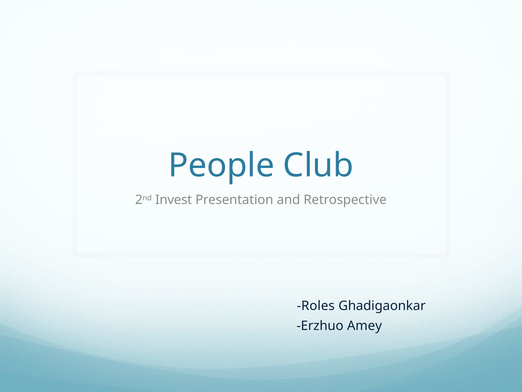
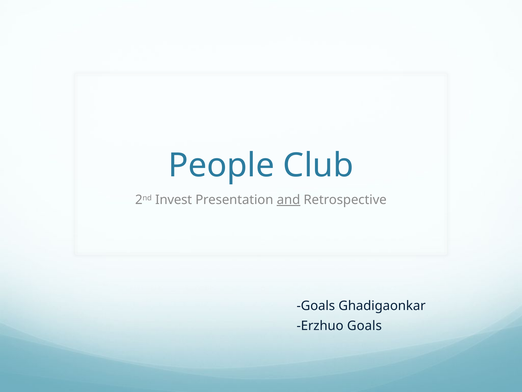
and underline: none -> present (288, 200)
Roles: Roles -> Goals (316, 305)
Erzhuo Amey: Amey -> Goals (364, 325)
